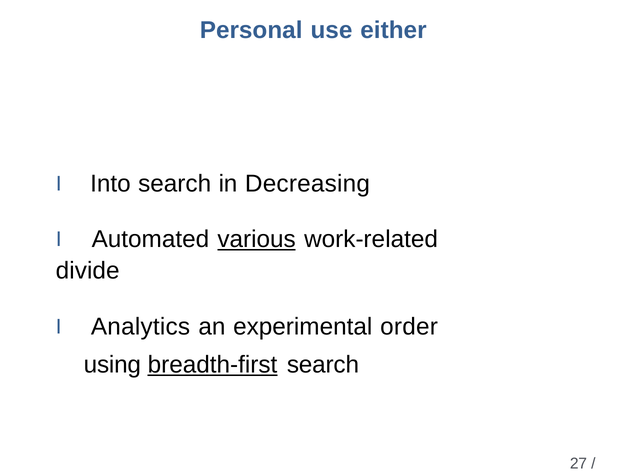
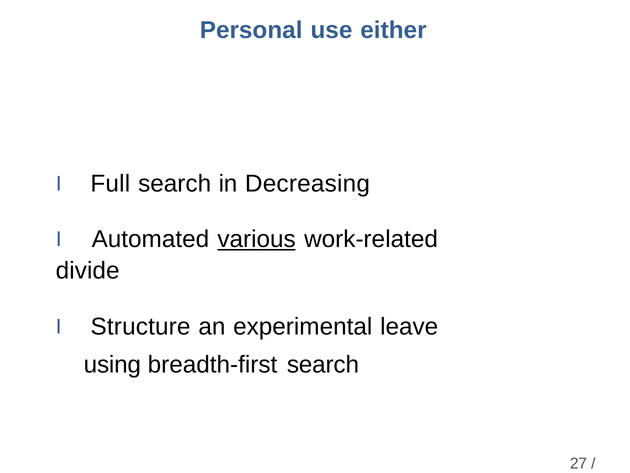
Into: Into -> Full (110, 184)
Analytics: Analytics -> Structure (141, 327)
order: order -> leave (409, 327)
breadth-first underline: present -> none (212, 365)
